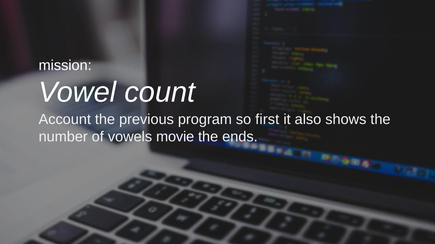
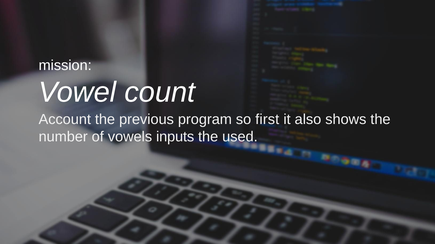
movie: movie -> inputs (175, 137)
ends: ends -> used (240, 137)
